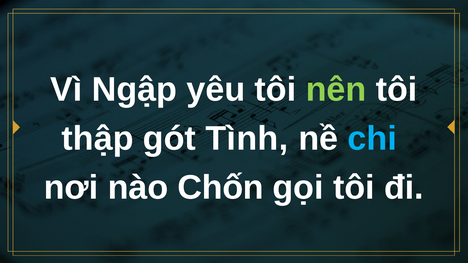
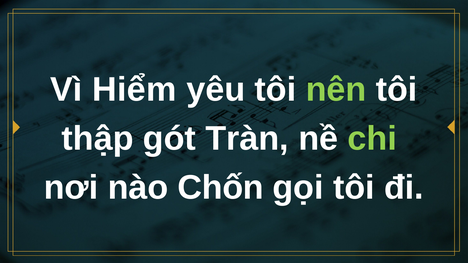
Ngập: Ngập -> Hiểm (134, 90)
Tình: Tình -> Tràn (247, 139)
chi colour: light blue -> light green (372, 139)
